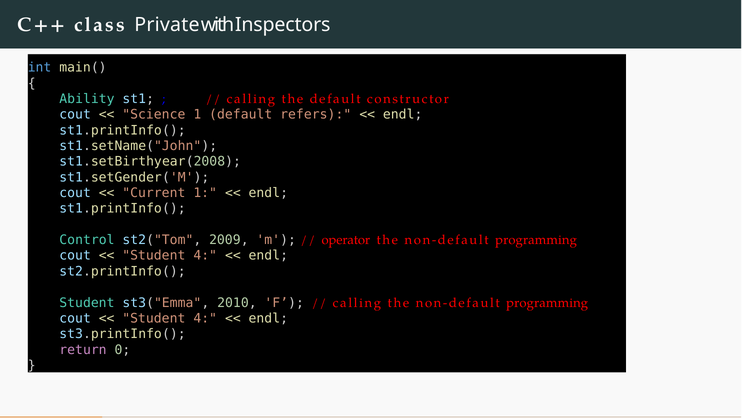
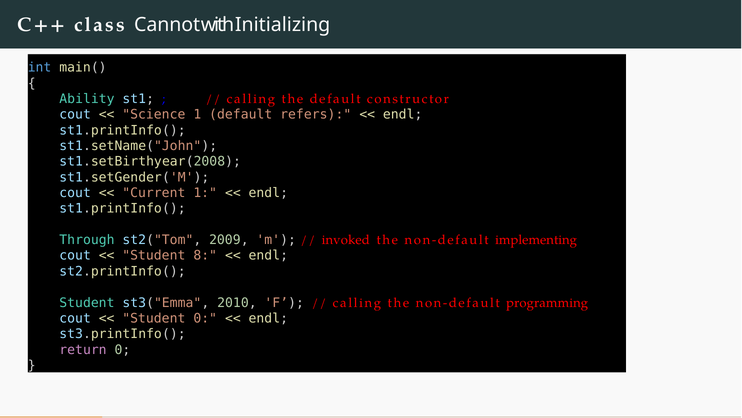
Private: Private -> Cannot (167, 25)
Inspectors: Inspectors -> Initializing (283, 25)
Control: Control -> Through (87, 240)
operator: operator -> invoked (346, 240)
programming: programming -> implementing (536, 240)
4: 4 -> 8 (205, 255)
4: 4 -> 0 (205, 318)
